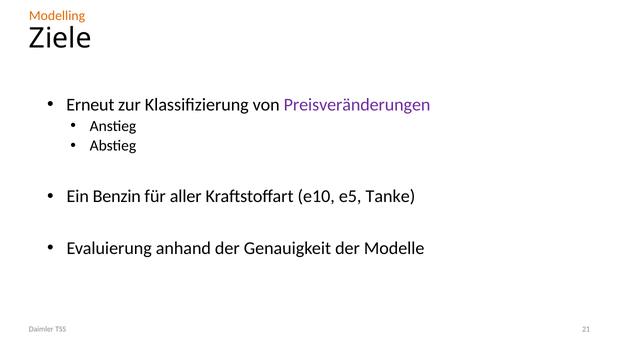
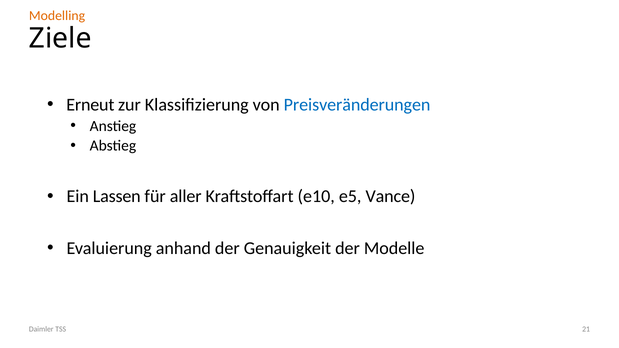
Preisveränderungen colour: purple -> blue (357, 105)
Benzin: Benzin -> Lassen (117, 196)
Tanke: Tanke -> Vance (391, 196)
